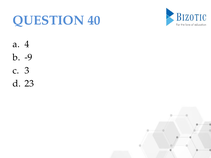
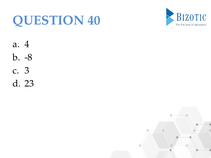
-9: -9 -> -8 (28, 57)
